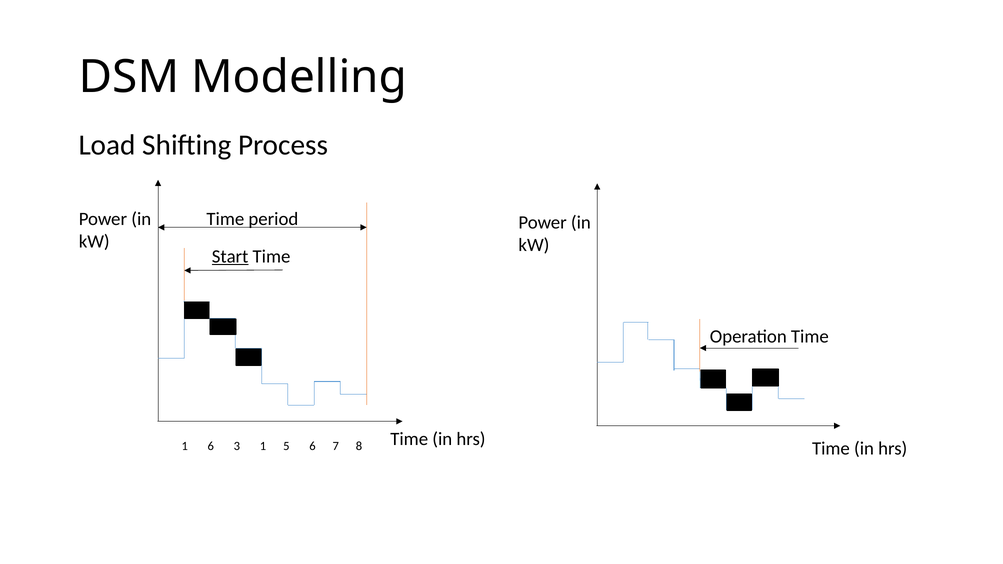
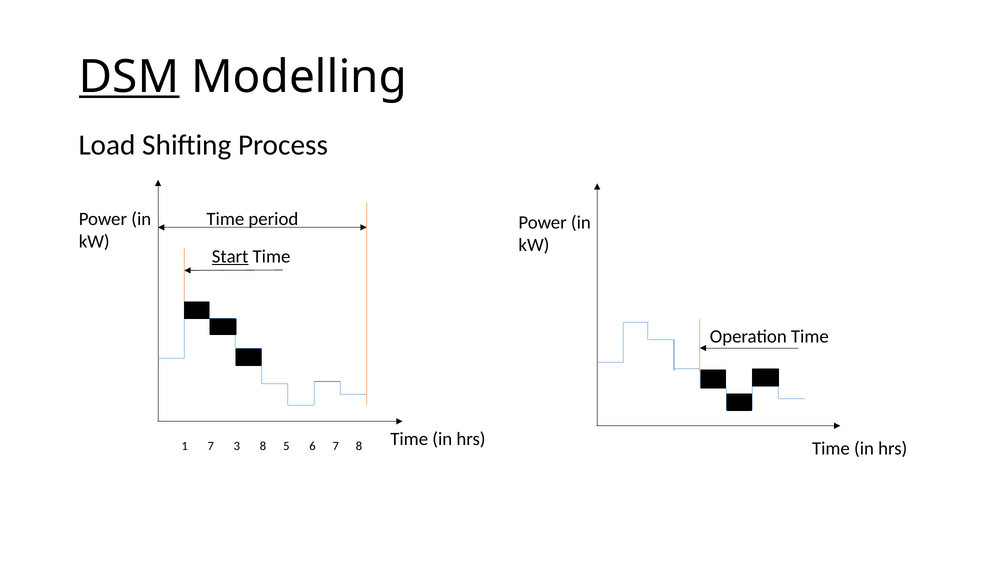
DSM underline: none -> present (129, 77)
1 6: 6 -> 7 (211, 446)
3 1: 1 -> 8 (263, 446)
